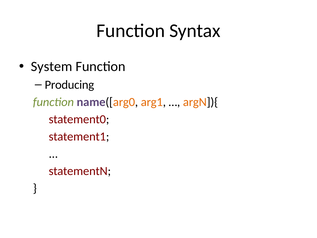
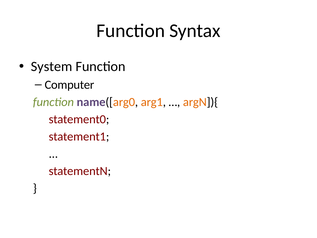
Producing: Producing -> Computer (69, 85)
